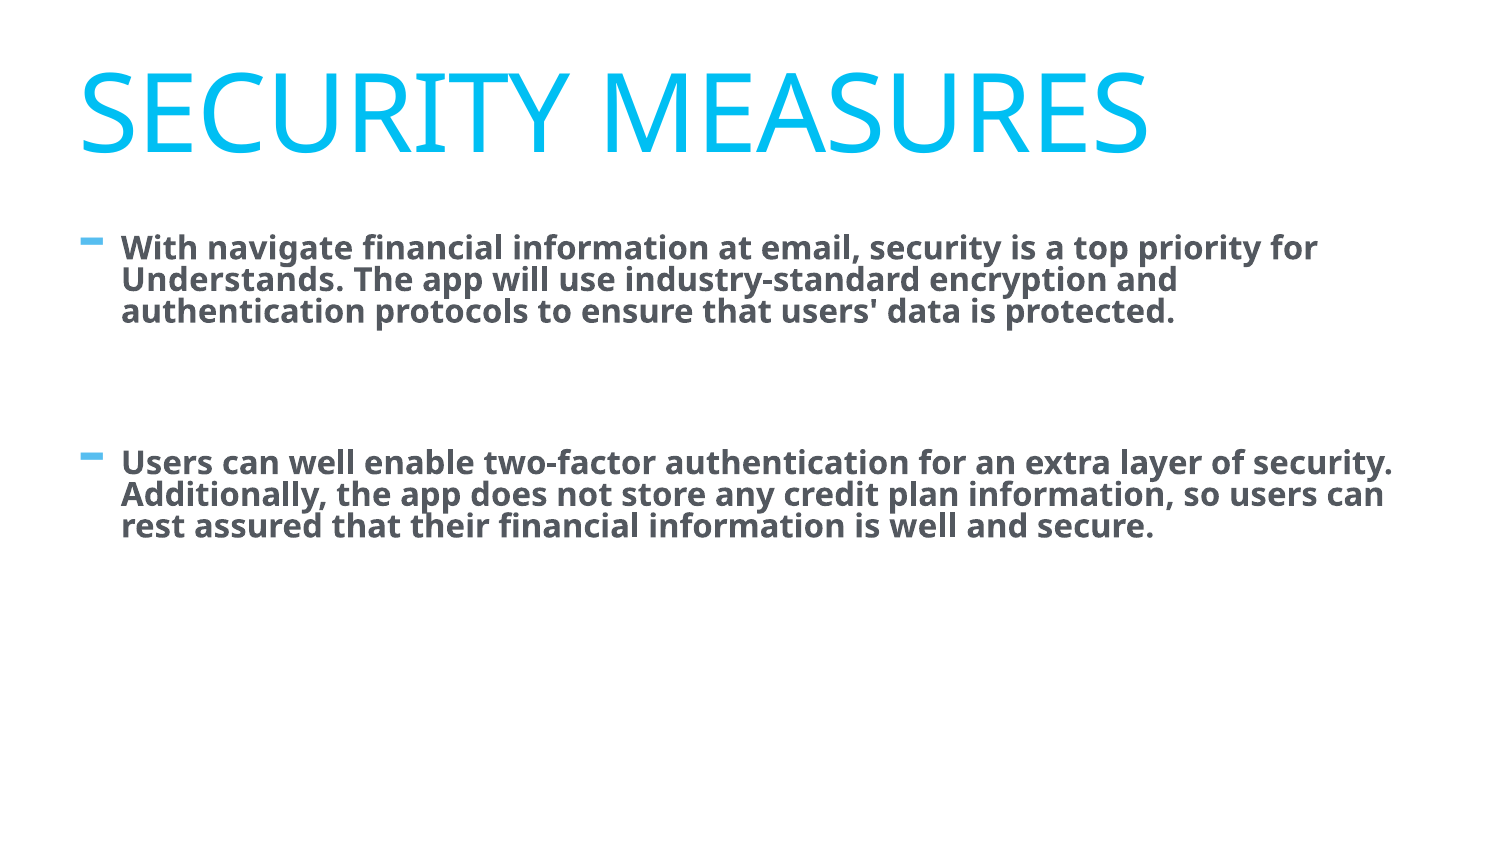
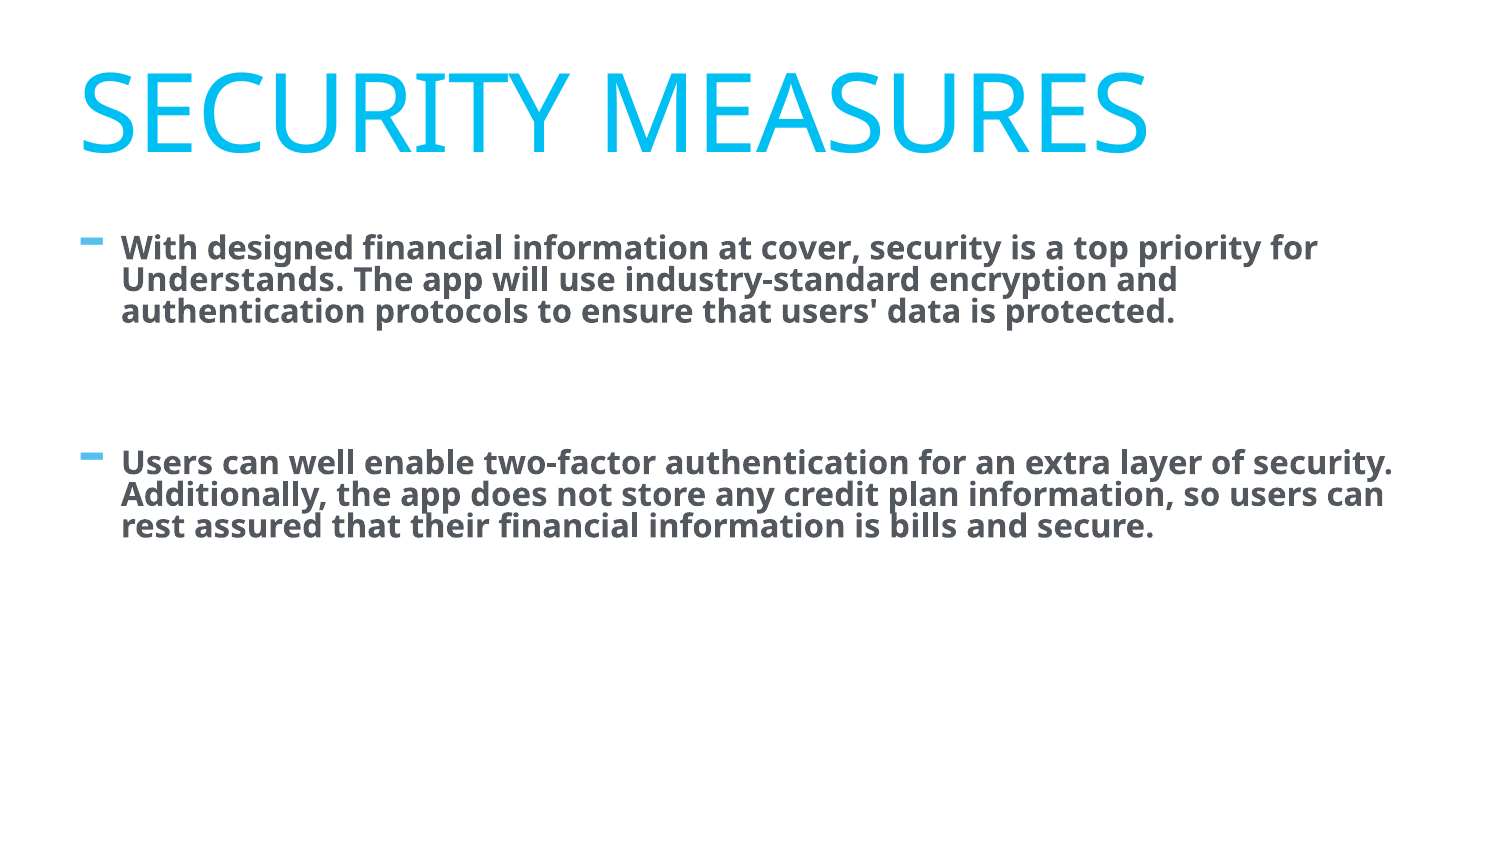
navigate: navigate -> designed (280, 248)
email: email -> cover (811, 248)
is well: well -> bills (923, 526)
